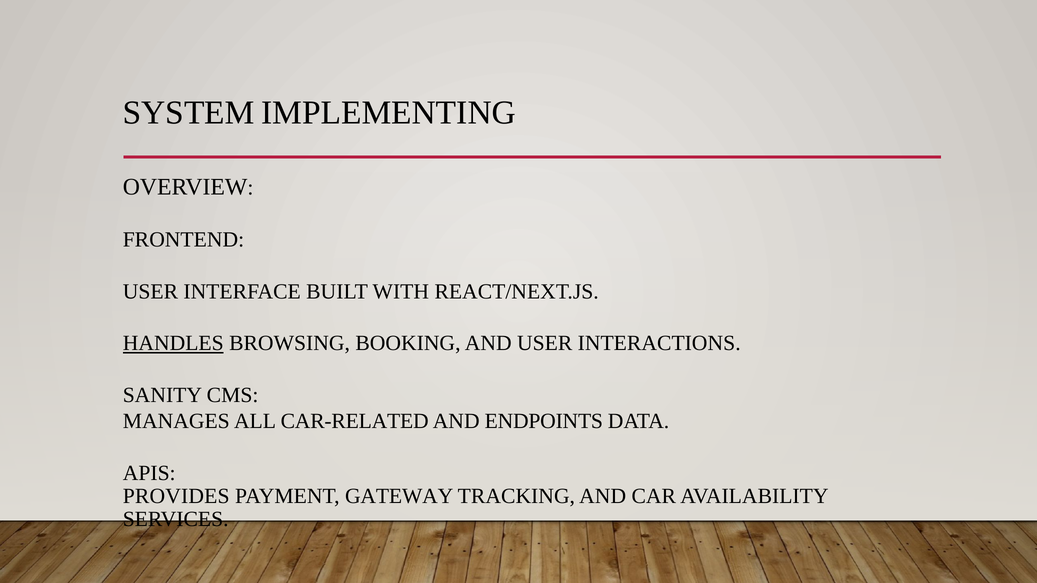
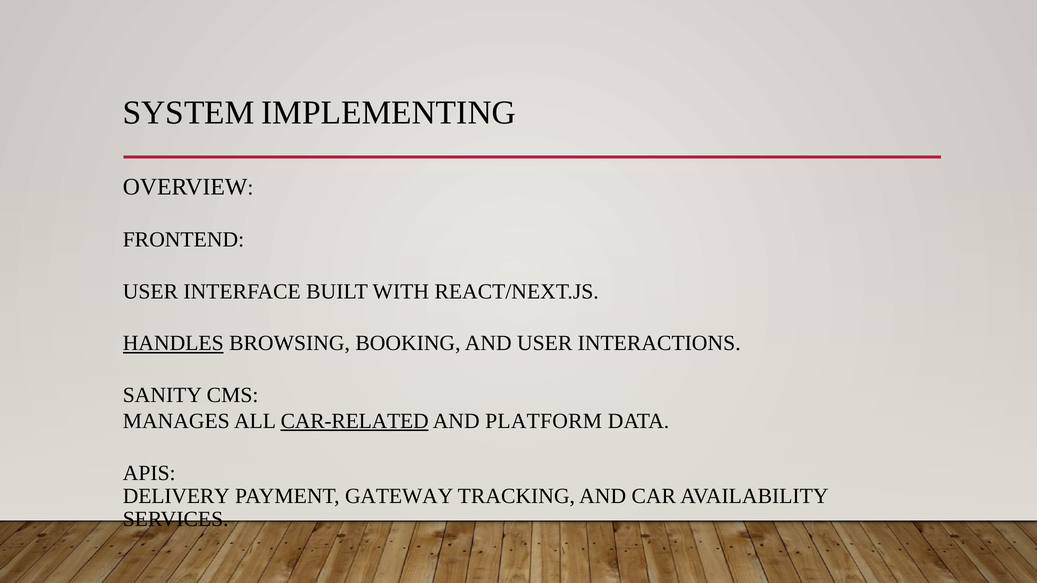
CAR-RELATED underline: none -> present (355, 421)
ENDPOINTS: ENDPOINTS -> PLATFORM (544, 421)
PROVIDES: PROVIDES -> DELIVERY (176, 496)
